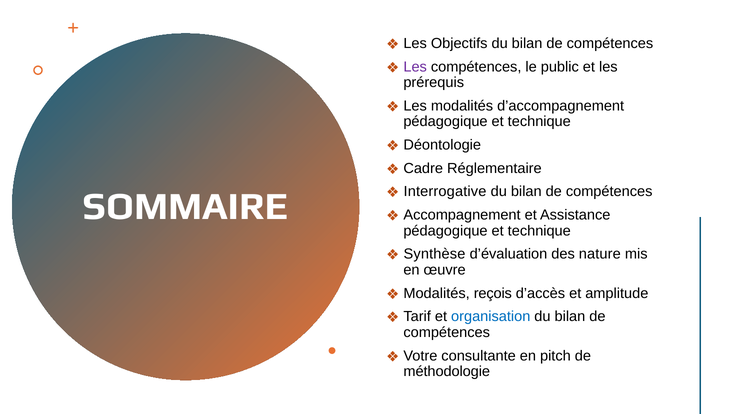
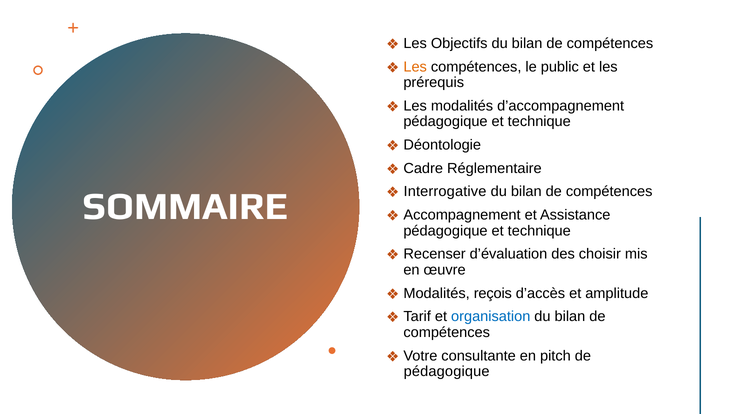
Les colour: purple -> orange (415, 67)
Synthèse: Synthèse -> Recenser (435, 254)
nature: nature -> choisir (600, 254)
méthodologie: méthodologie -> pédagogique (447, 372)
